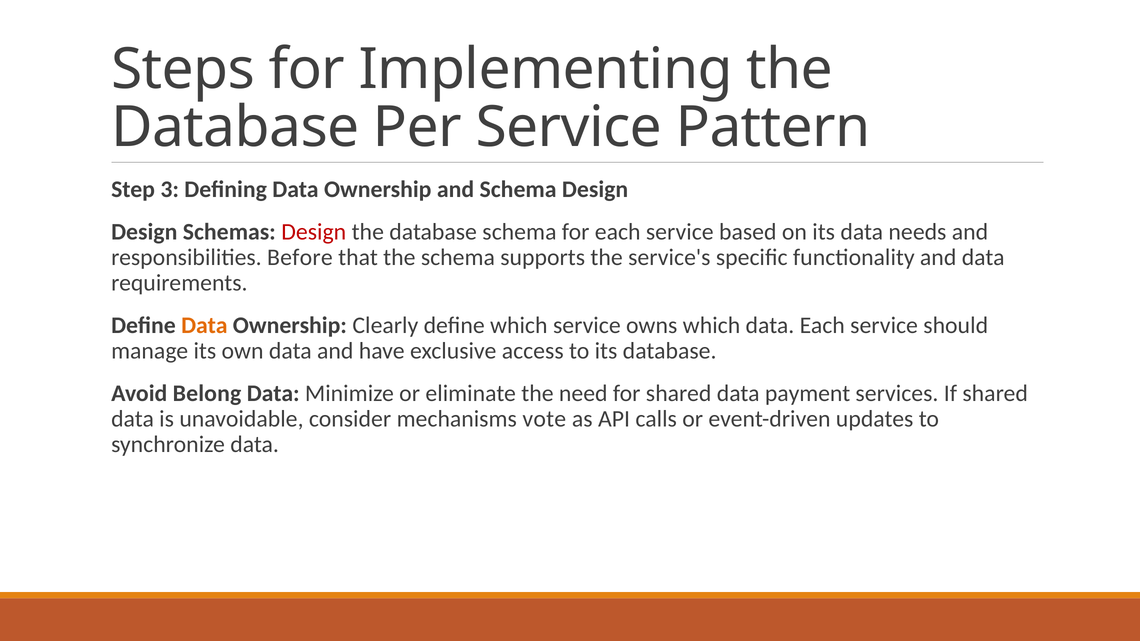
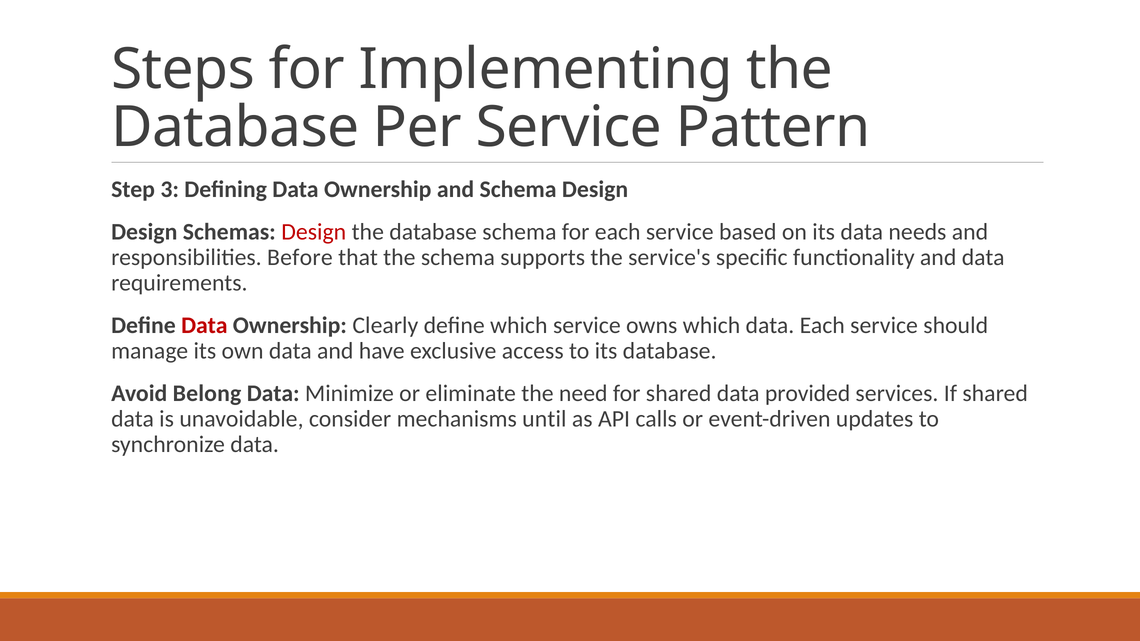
Data colour: orange -> red (204, 325)
payment: payment -> provided (808, 393)
vote: vote -> until (544, 419)
